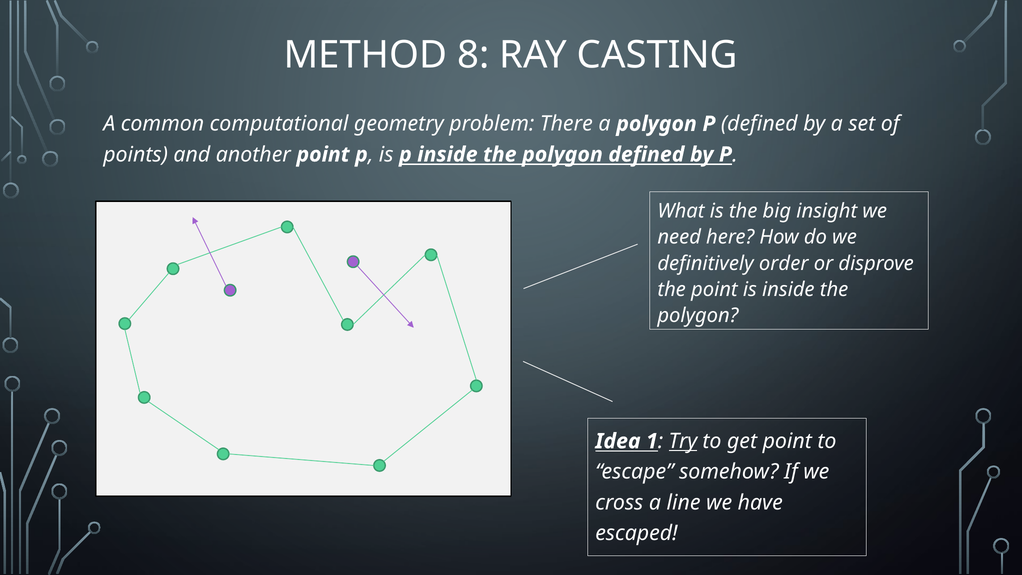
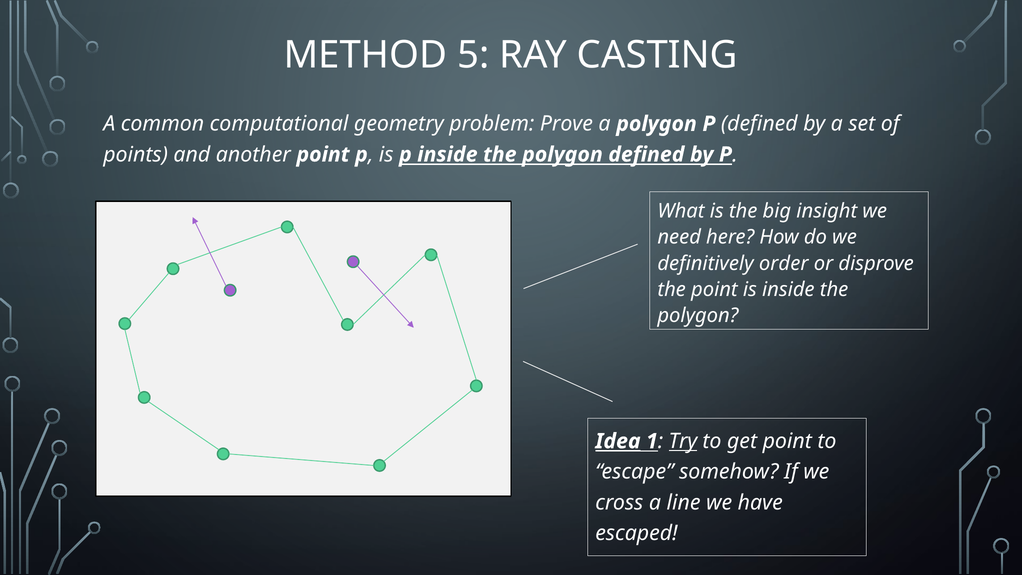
8: 8 -> 5 (473, 55)
There: There -> Prove (566, 124)
Idea underline: none -> present (618, 441)
